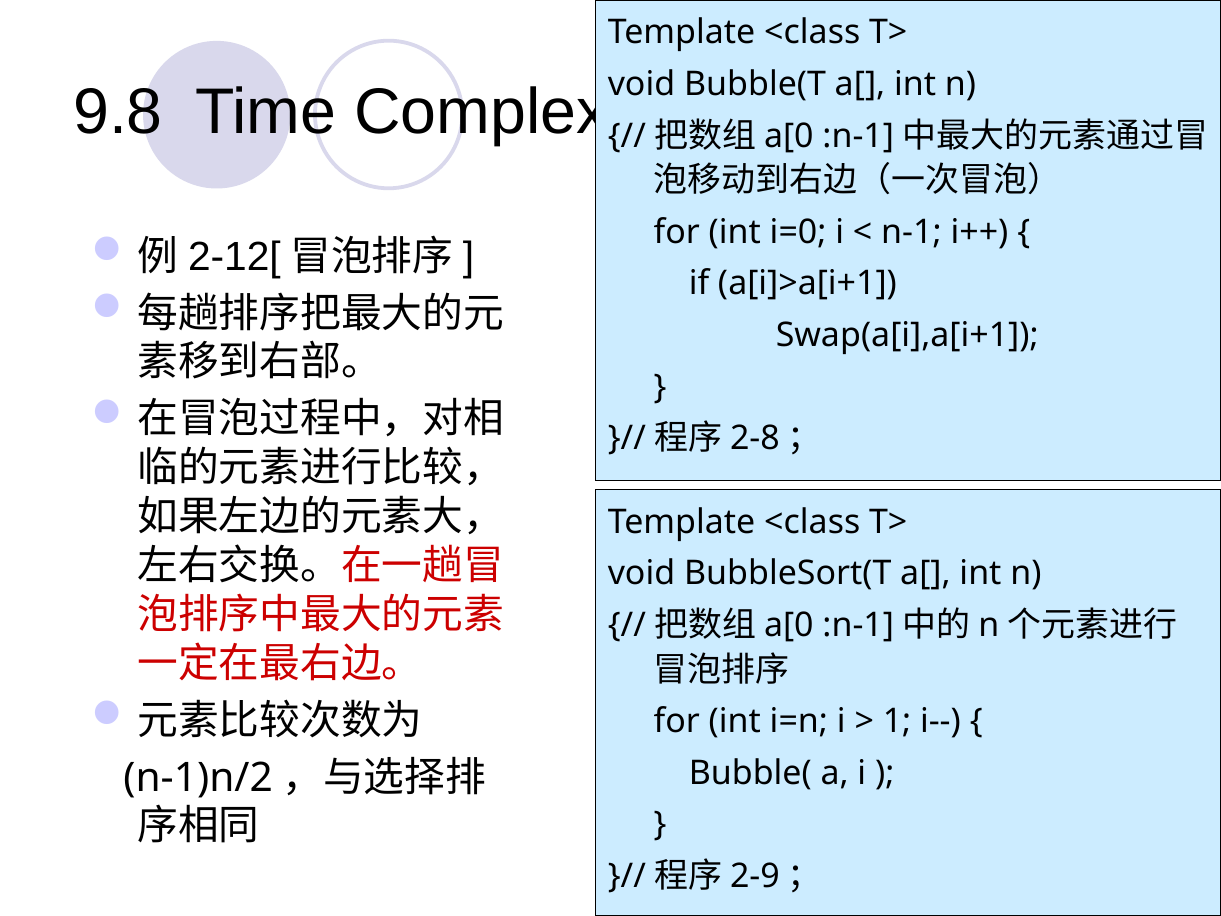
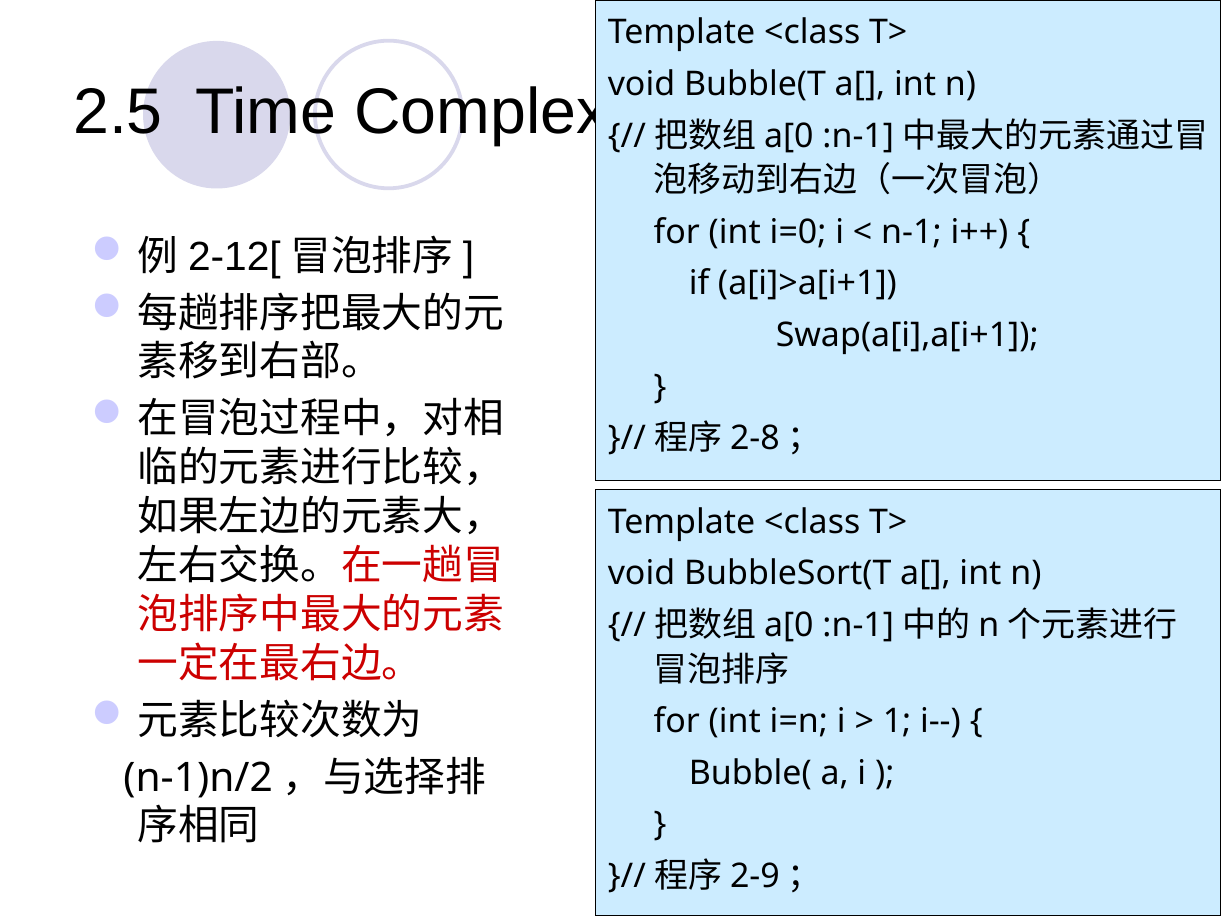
9.8: 9.8 -> 2.5 (118, 113)
